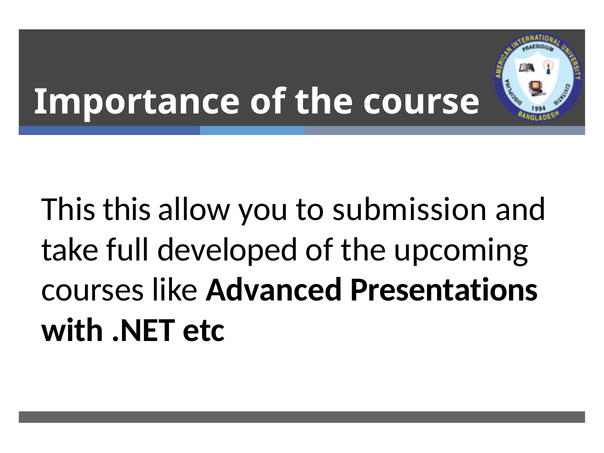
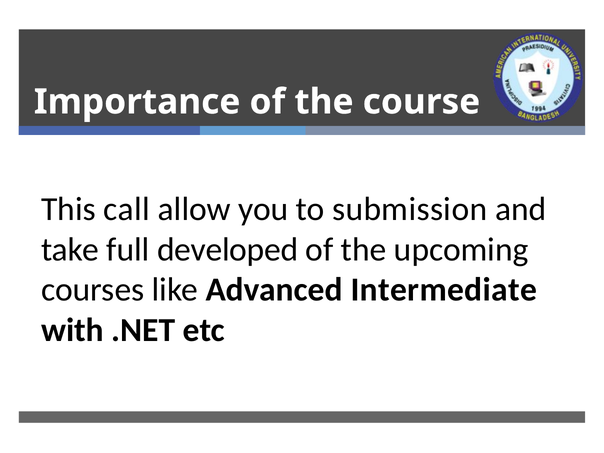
This this: this -> call (127, 209)
Presentations: Presentations -> Intermediate (444, 290)
